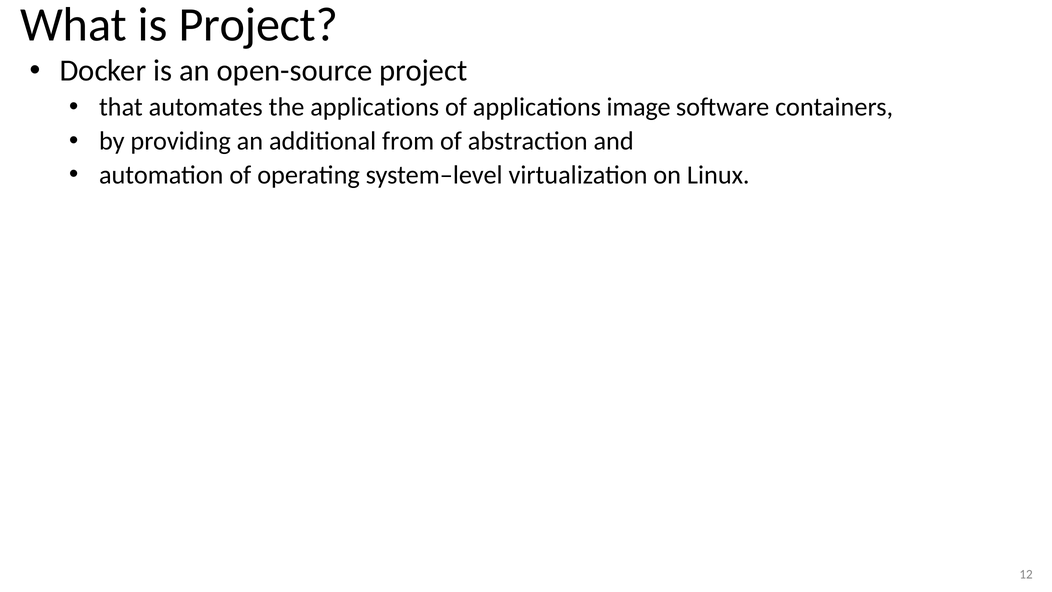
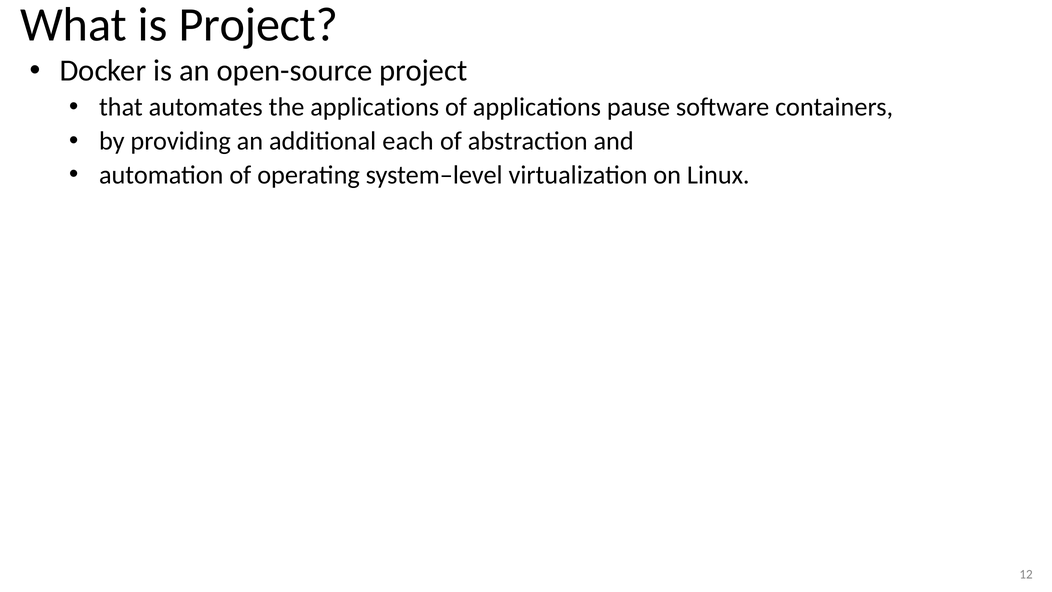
image: image -> pause (639, 107)
from: from -> each (408, 141)
